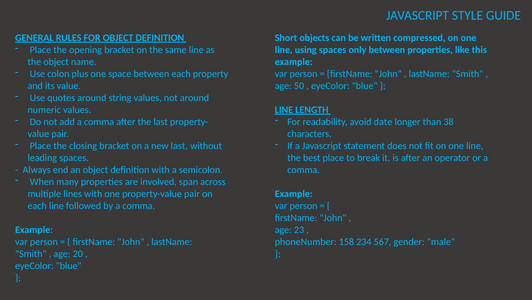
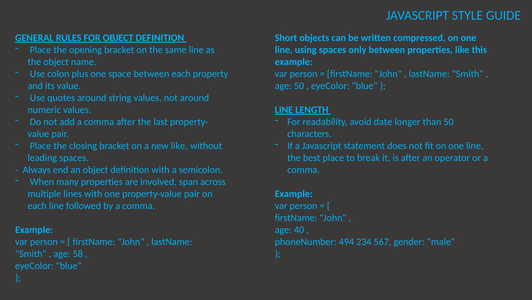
than 38: 38 -> 50 (449, 121)
new last: last -> like (179, 145)
23: 23 -> 40 (299, 229)
158: 158 -> 494 (346, 241)
20: 20 -> 58 (78, 253)
